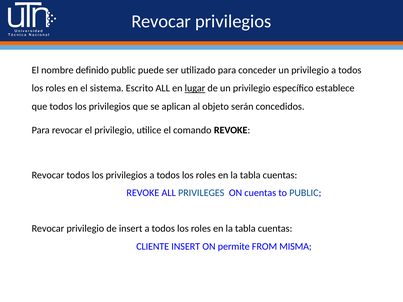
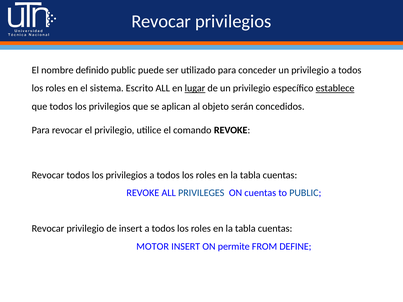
establece underline: none -> present (335, 88)
CLIENTE: CLIENTE -> MOTOR (153, 247)
MISMA: MISMA -> DEFINE (295, 247)
